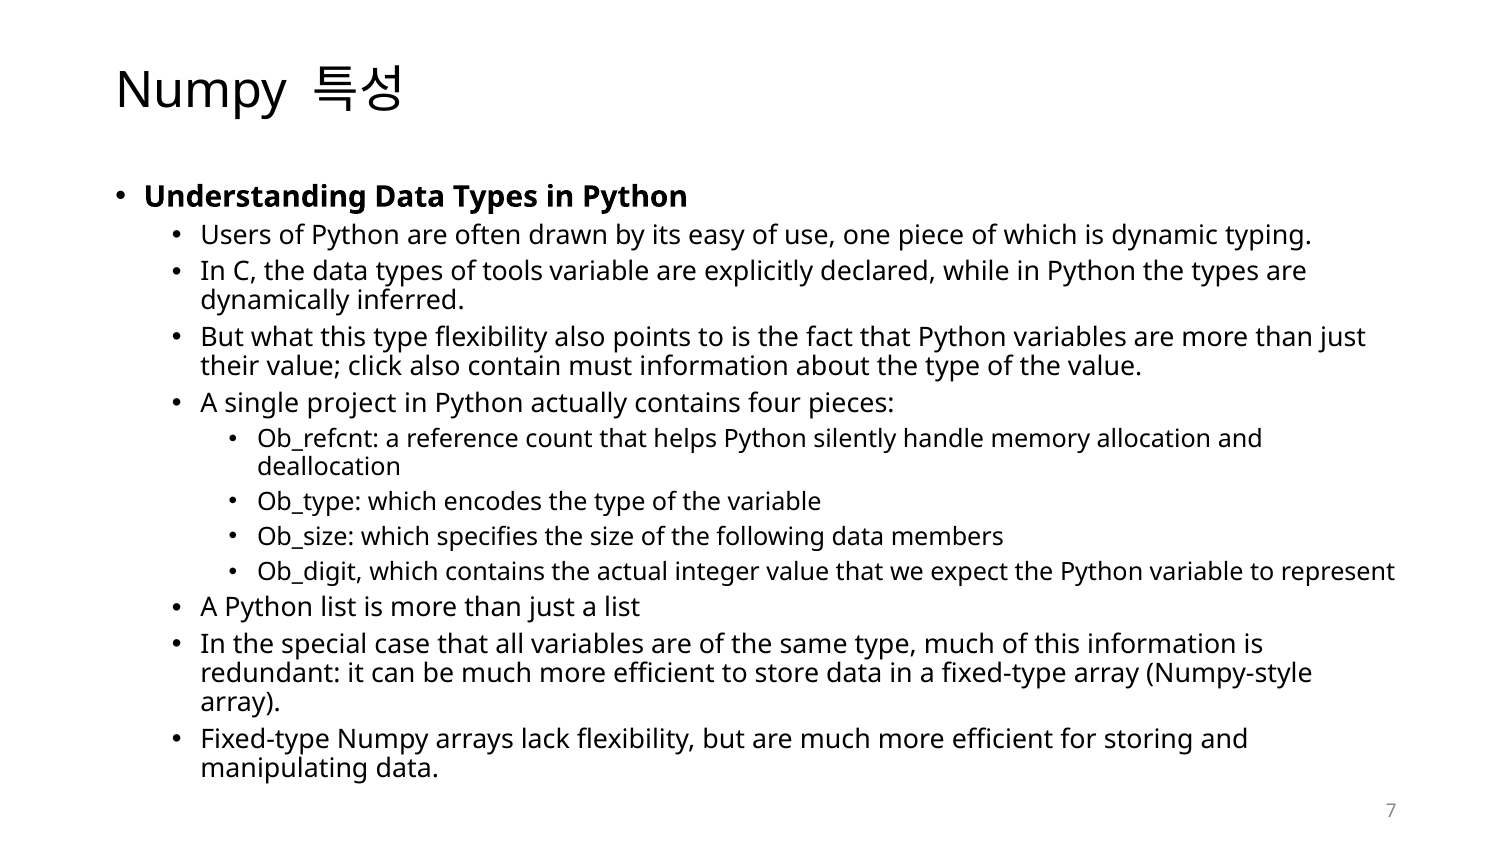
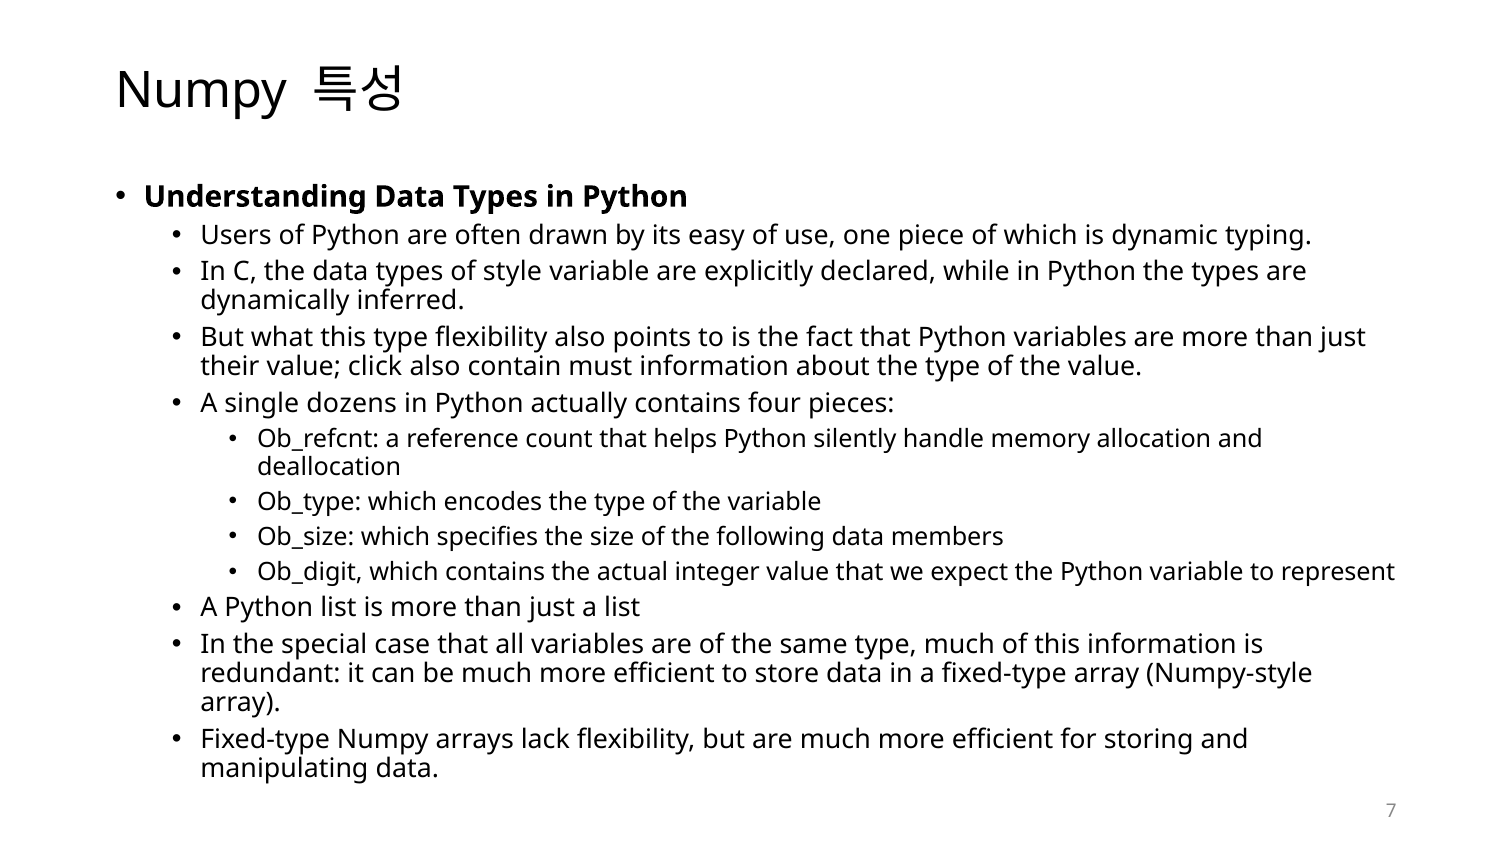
tools: tools -> style (512, 272)
project: project -> dozens (352, 403)
